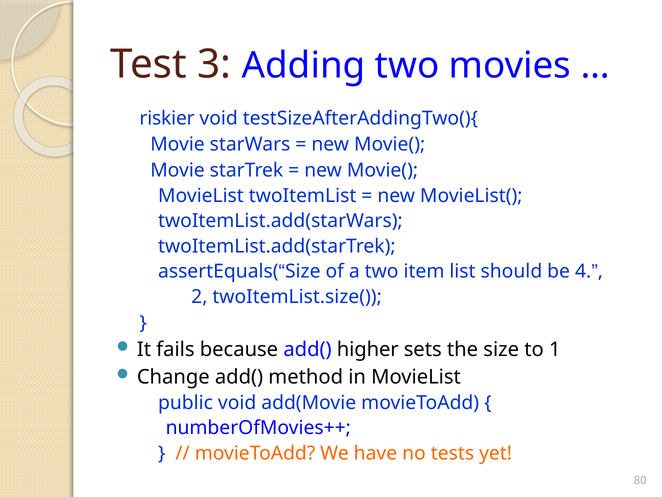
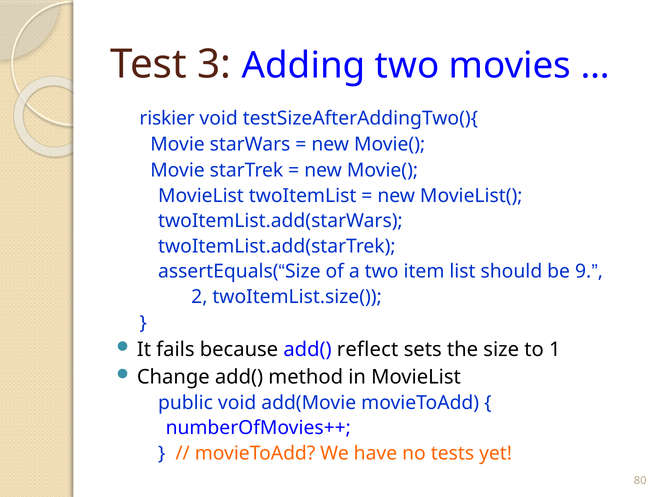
4: 4 -> 9 (583, 271)
higher: higher -> reflect (368, 349)
